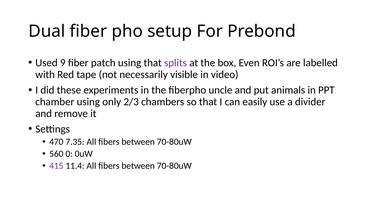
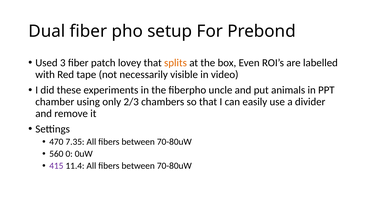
9: 9 -> 3 (63, 63)
patch using: using -> lovey (130, 63)
splits colour: purple -> orange (176, 63)
